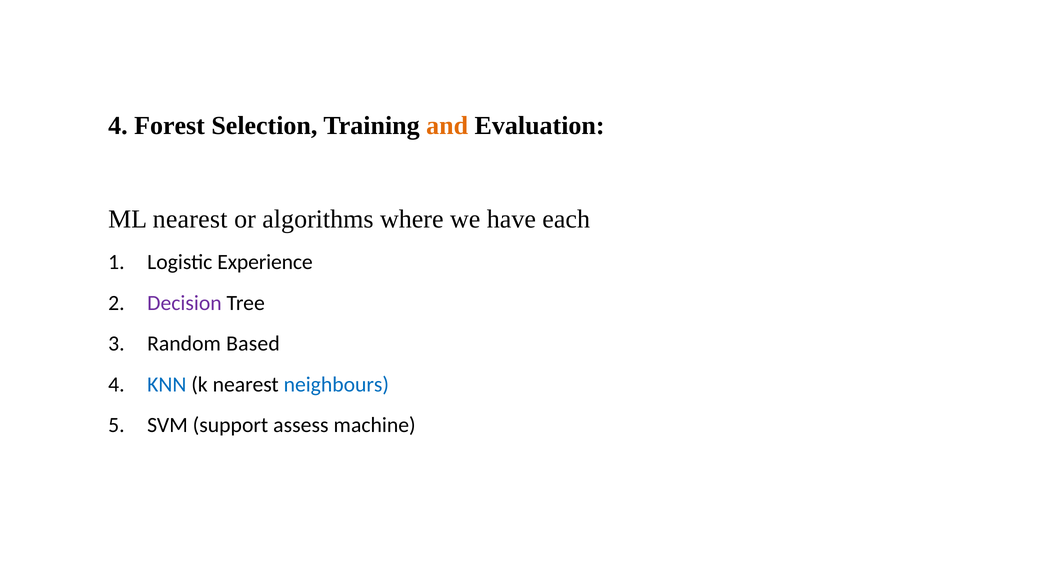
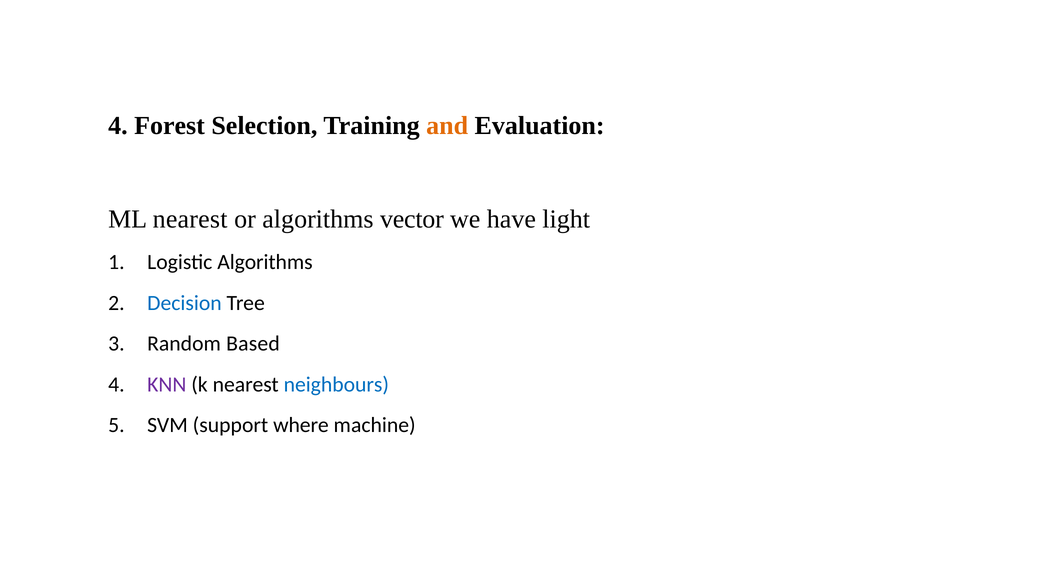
where: where -> vector (412, 219)
each: each -> light (566, 219)
Logistic Experience: Experience -> Algorithms (265, 262)
Decision colour: purple -> blue (184, 303)
KNN colour: blue -> purple (167, 385)
assess: assess -> where (301, 425)
